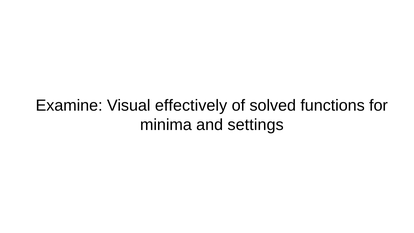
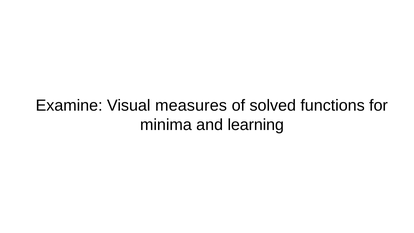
effectively: effectively -> measures (191, 105)
settings: settings -> learning (256, 125)
